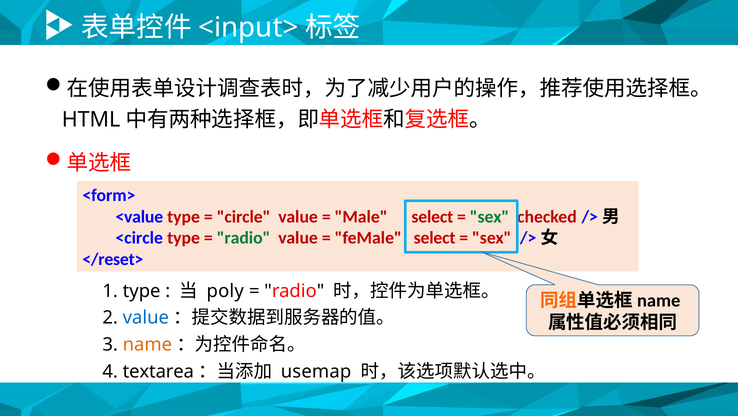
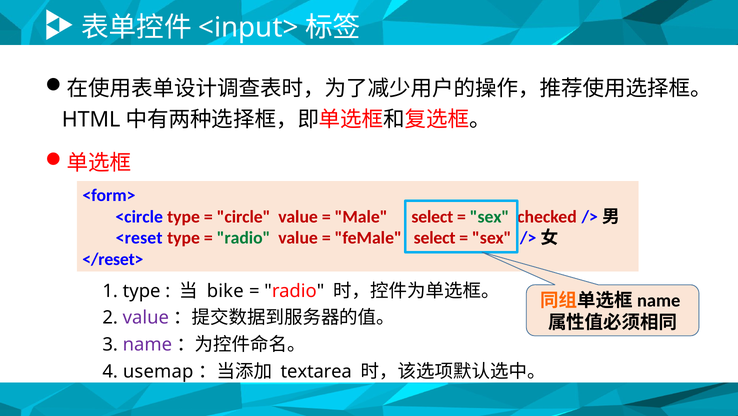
<value: <value -> <circle (139, 217)
<circle: <circle -> <reset (139, 238)
poly: poly -> bike (225, 291)
value colour: blue -> purple (146, 317)
name colour: orange -> purple (147, 344)
textarea: textarea -> usemap (158, 371)
usemap: usemap -> textarea (316, 371)
